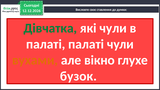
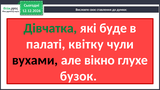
які чули: чули -> буде (113, 28)
палаті палаті: палаті -> квітку (86, 44)
вухами colour: orange -> black (35, 60)
